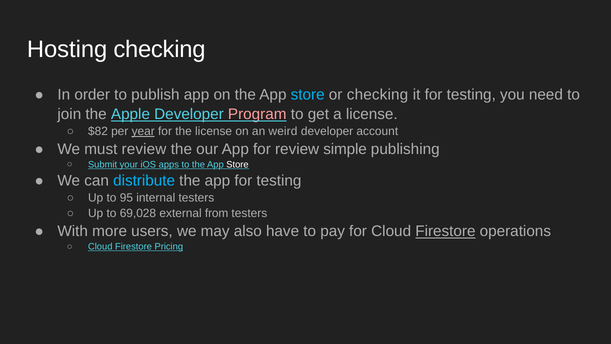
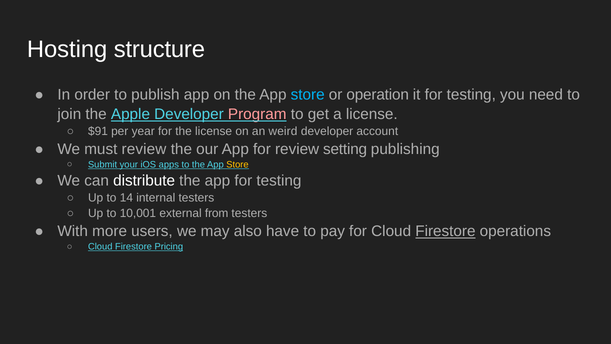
Hosting checking: checking -> structure (159, 49)
or checking: checking -> operation (378, 94)
$82: $82 -> $91 (98, 131)
year underline: present -> none (143, 131)
simple: simple -> setting (345, 149)
Store colour: white -> yellow (238, 164)
distribute colour: light blue -> white (144, 181)
95: 95 -> 14 (126, 198)
69,028: 69,028 -> 10,001 (138, 213)
